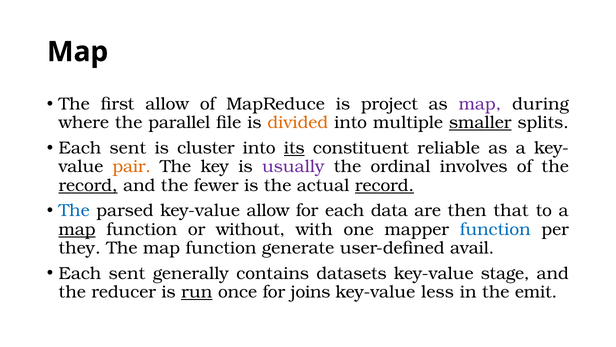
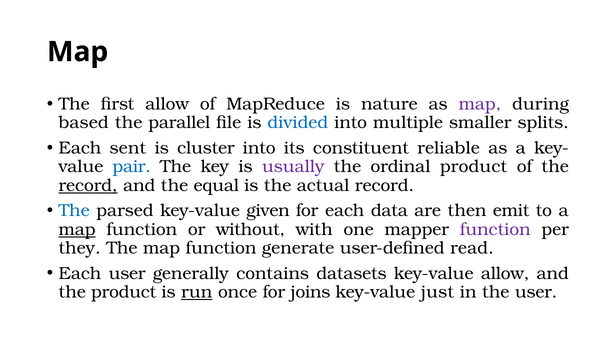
project: project -> nature (389, 104)
where: where -> based (84, 123)
divided colour: orange -> blue (298, 123)
smaller underline: present -> none (480, 123)
its underline: present -> none (294, 148)
pair colour: orange -> blue (132, 166)
ordinal involves: involves -> product (474, 166)
fewer: fewer -> equal (216, 185)
record underline: present -> none (385, 185)
key-value allow: allow -> given (268, 210)
that: that -> emit (511, 210)
function colour: blue -> purple (495, 229)
avail: avail -> read (472, 248)
sent: sent -> user (127, 273)
key-value stage: stage -> allow (505, 273)
the reducer: reducer -> product (124, 292)
less: less -> just (437, 292)
the emit: emit -> user (536, 292)
